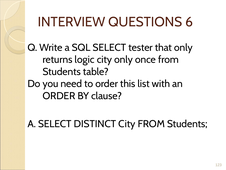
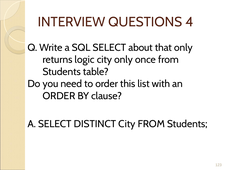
6: 6 -> 4 (189, 22)
tester: tester -> about (141, 47)
